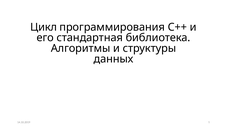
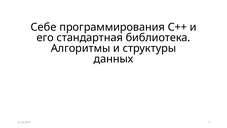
Цикл: Цикл -> Себе (43, 27)
